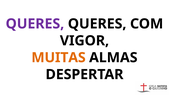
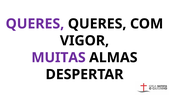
MUITAS colour: orange -> purple (59, 58)
